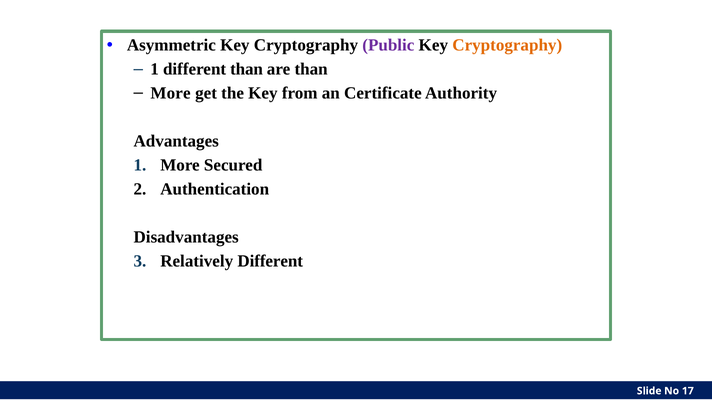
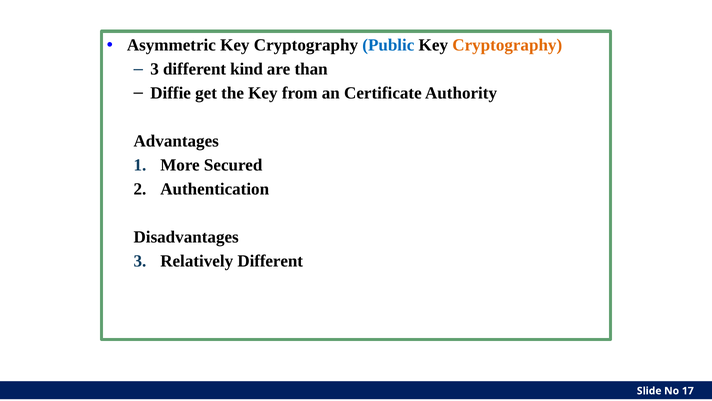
Public colour: purple -> blue (388, 45)
1: 1 -> 3 (155, 69)
different than: than -> kind (247, 69)
More: More -> Diffie (171, 93)
